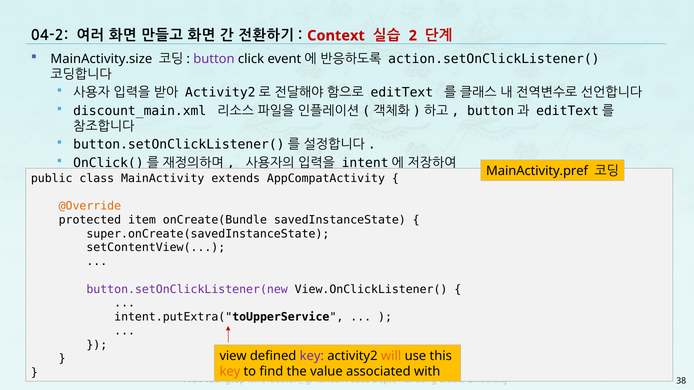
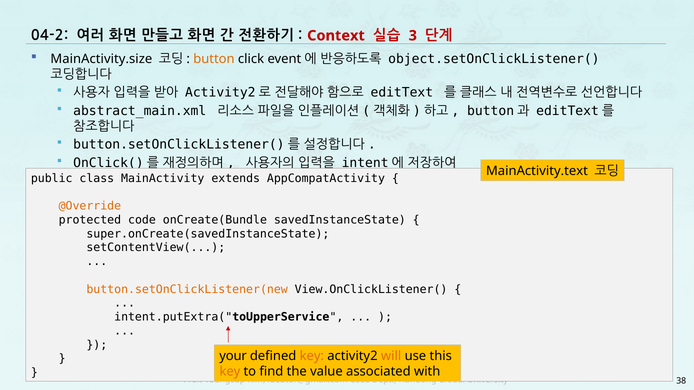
2: 2 -> 3 (413, 36)
button colour: purple -> orange (214, 59)
action.setOnClickListener(: action.setOnClickListener( -> object.setOnClickListener( (494, 59)
discount_main.xml: discount_main.xml -> abstract_main.xml (140, 111)
MainActivity.pref: MainActivity.pref -> MainActivity.text (537, 171)
item: item -> code (142, 220)
button.setOnClickListener(new colour: purple -> orange (187, 290)
view: view -> your (233, 356)
key colour: purple -> orange (312, 356)
